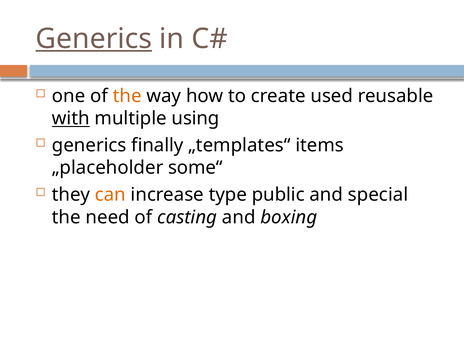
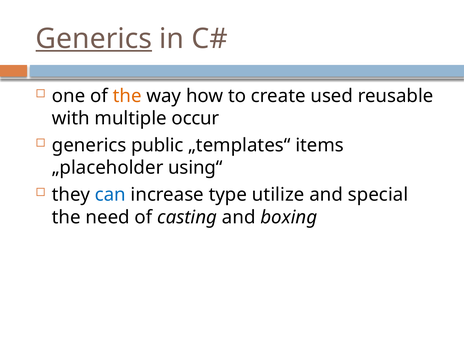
with underline: present -> none (71, 118)
using: using -> occur (195, 118)
finally: finally -> public (157, 145)
some“: some“ -> using“ (195, 168)
can colour: orange -> blue (110, 195)
public: public -> utilize (278, 195)
